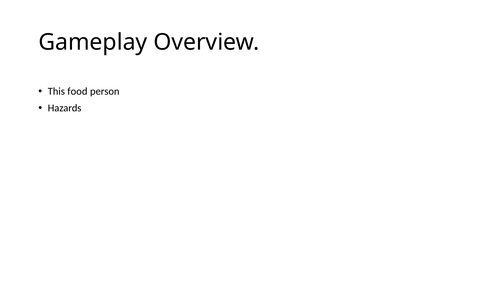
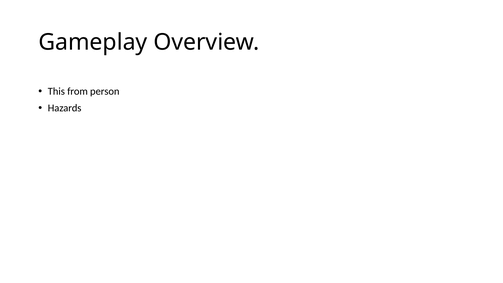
food: food -> from (78, 91)
